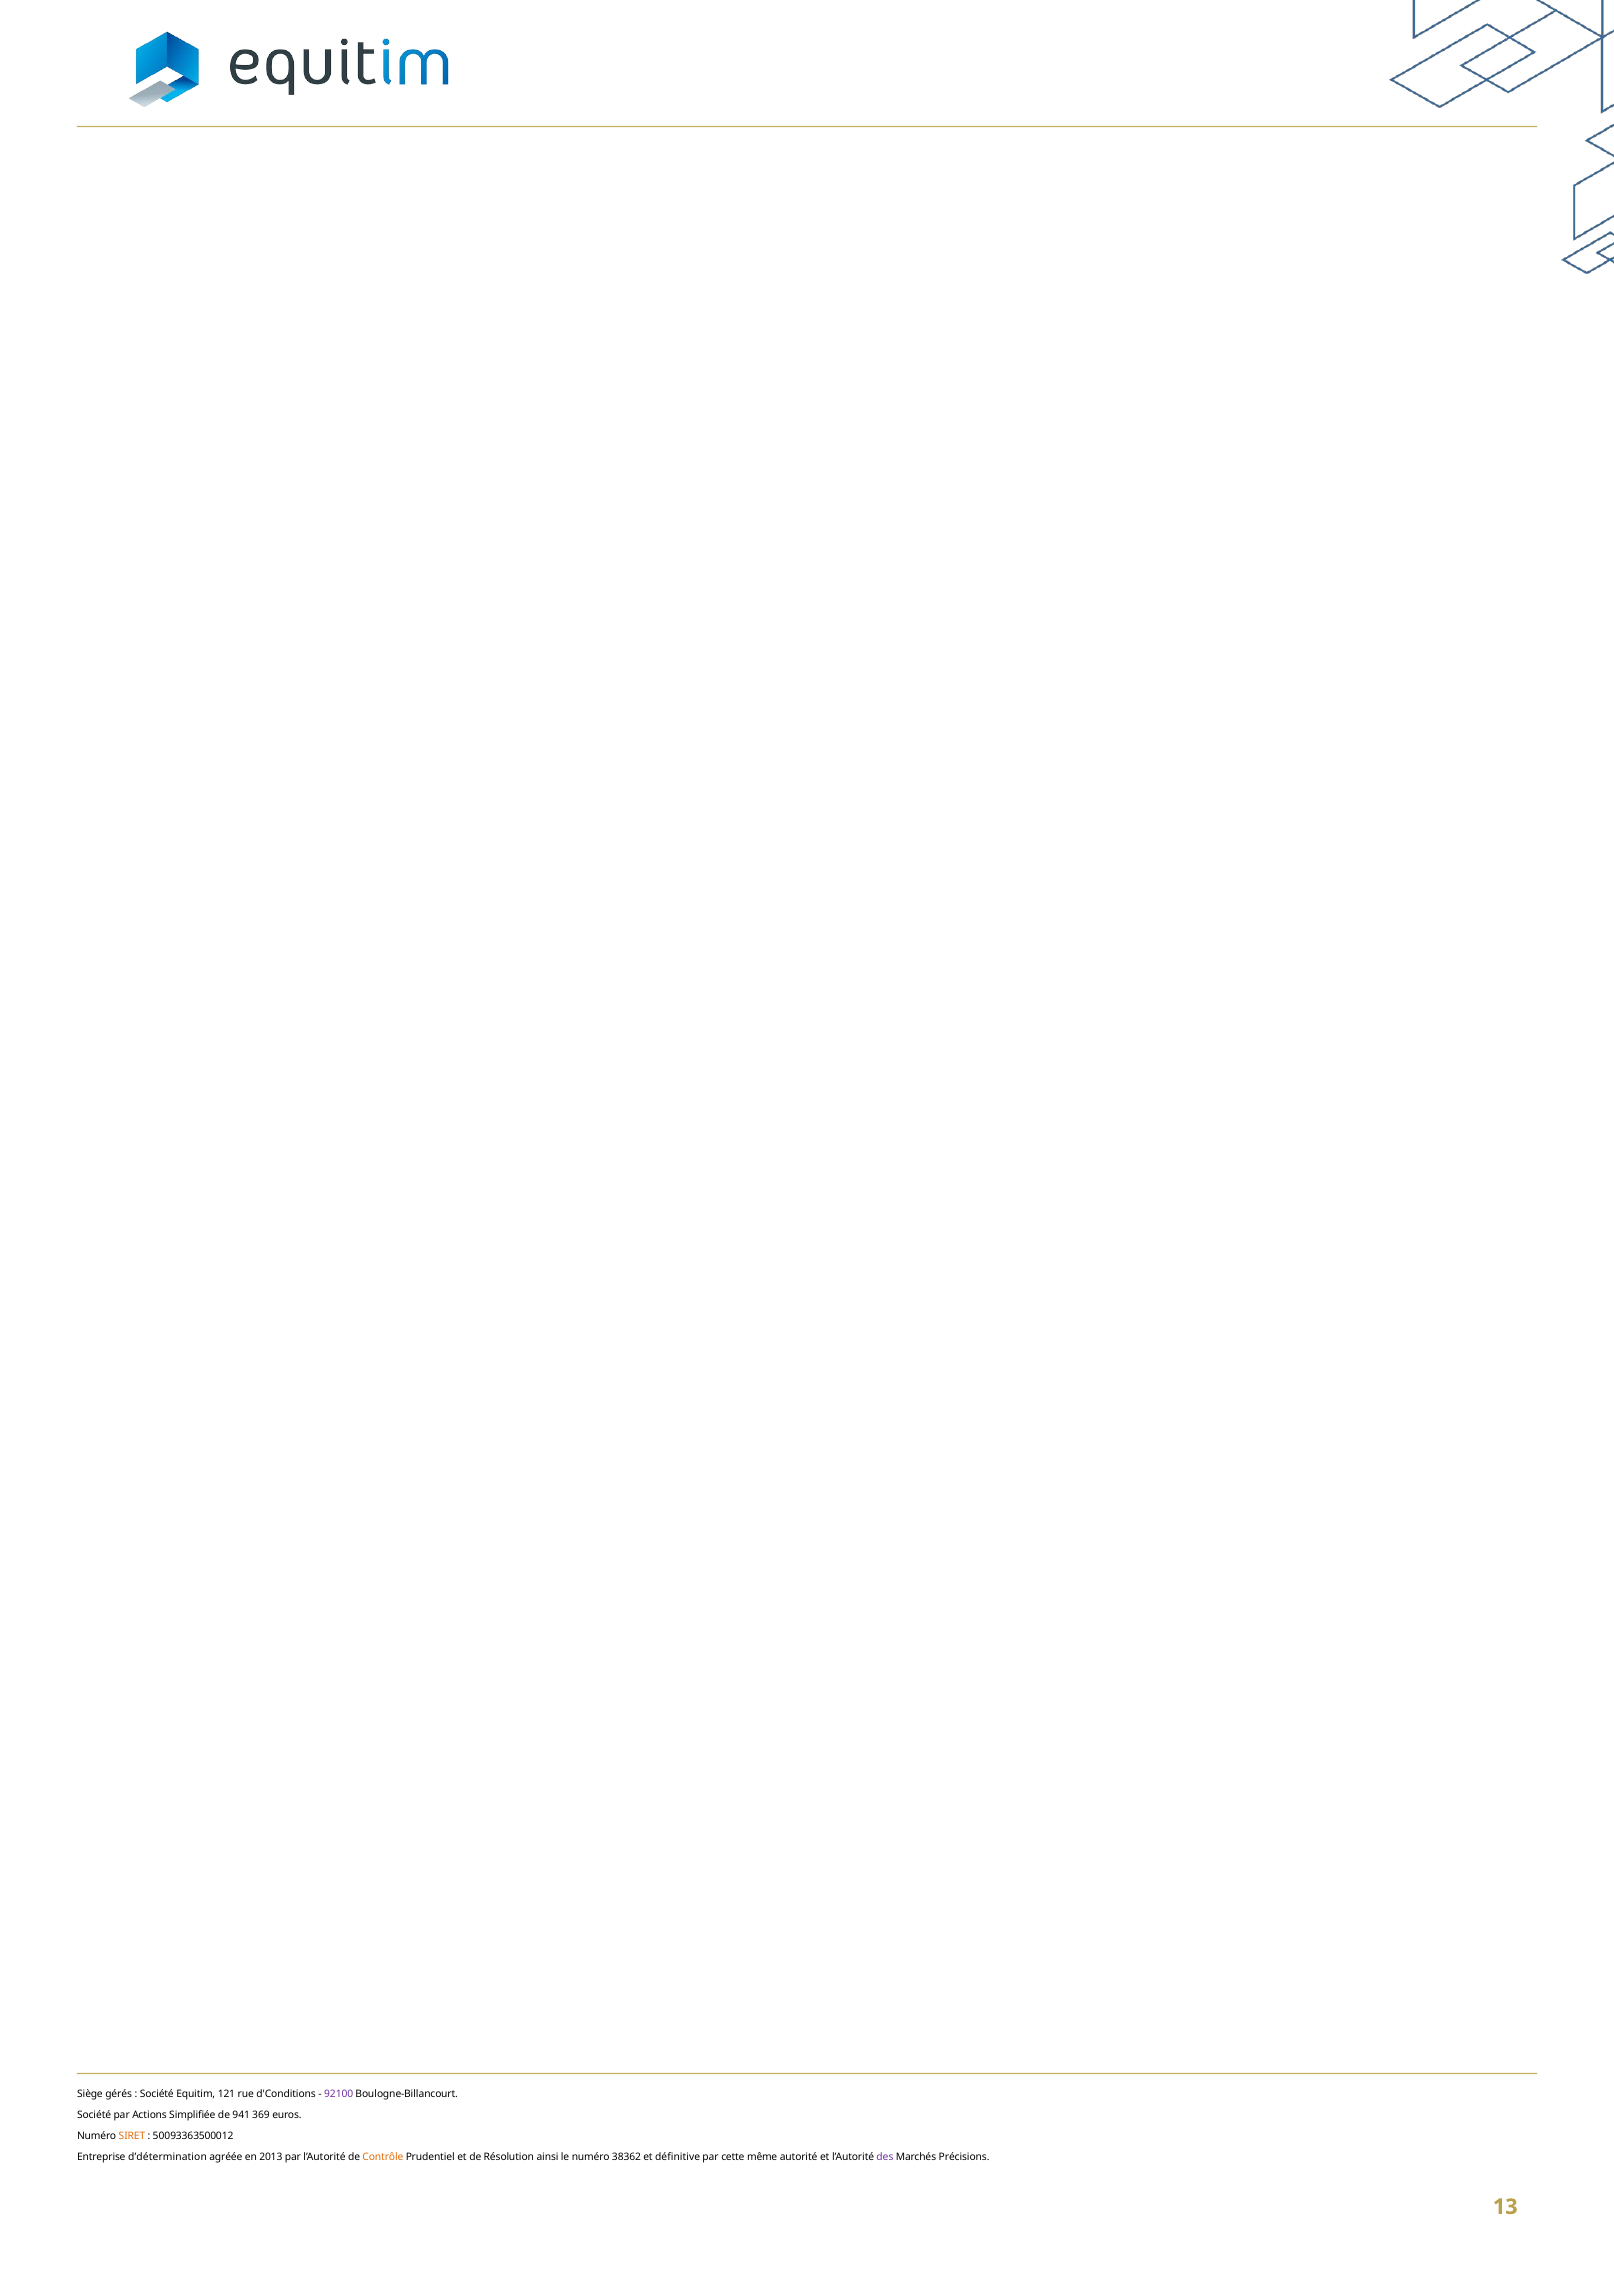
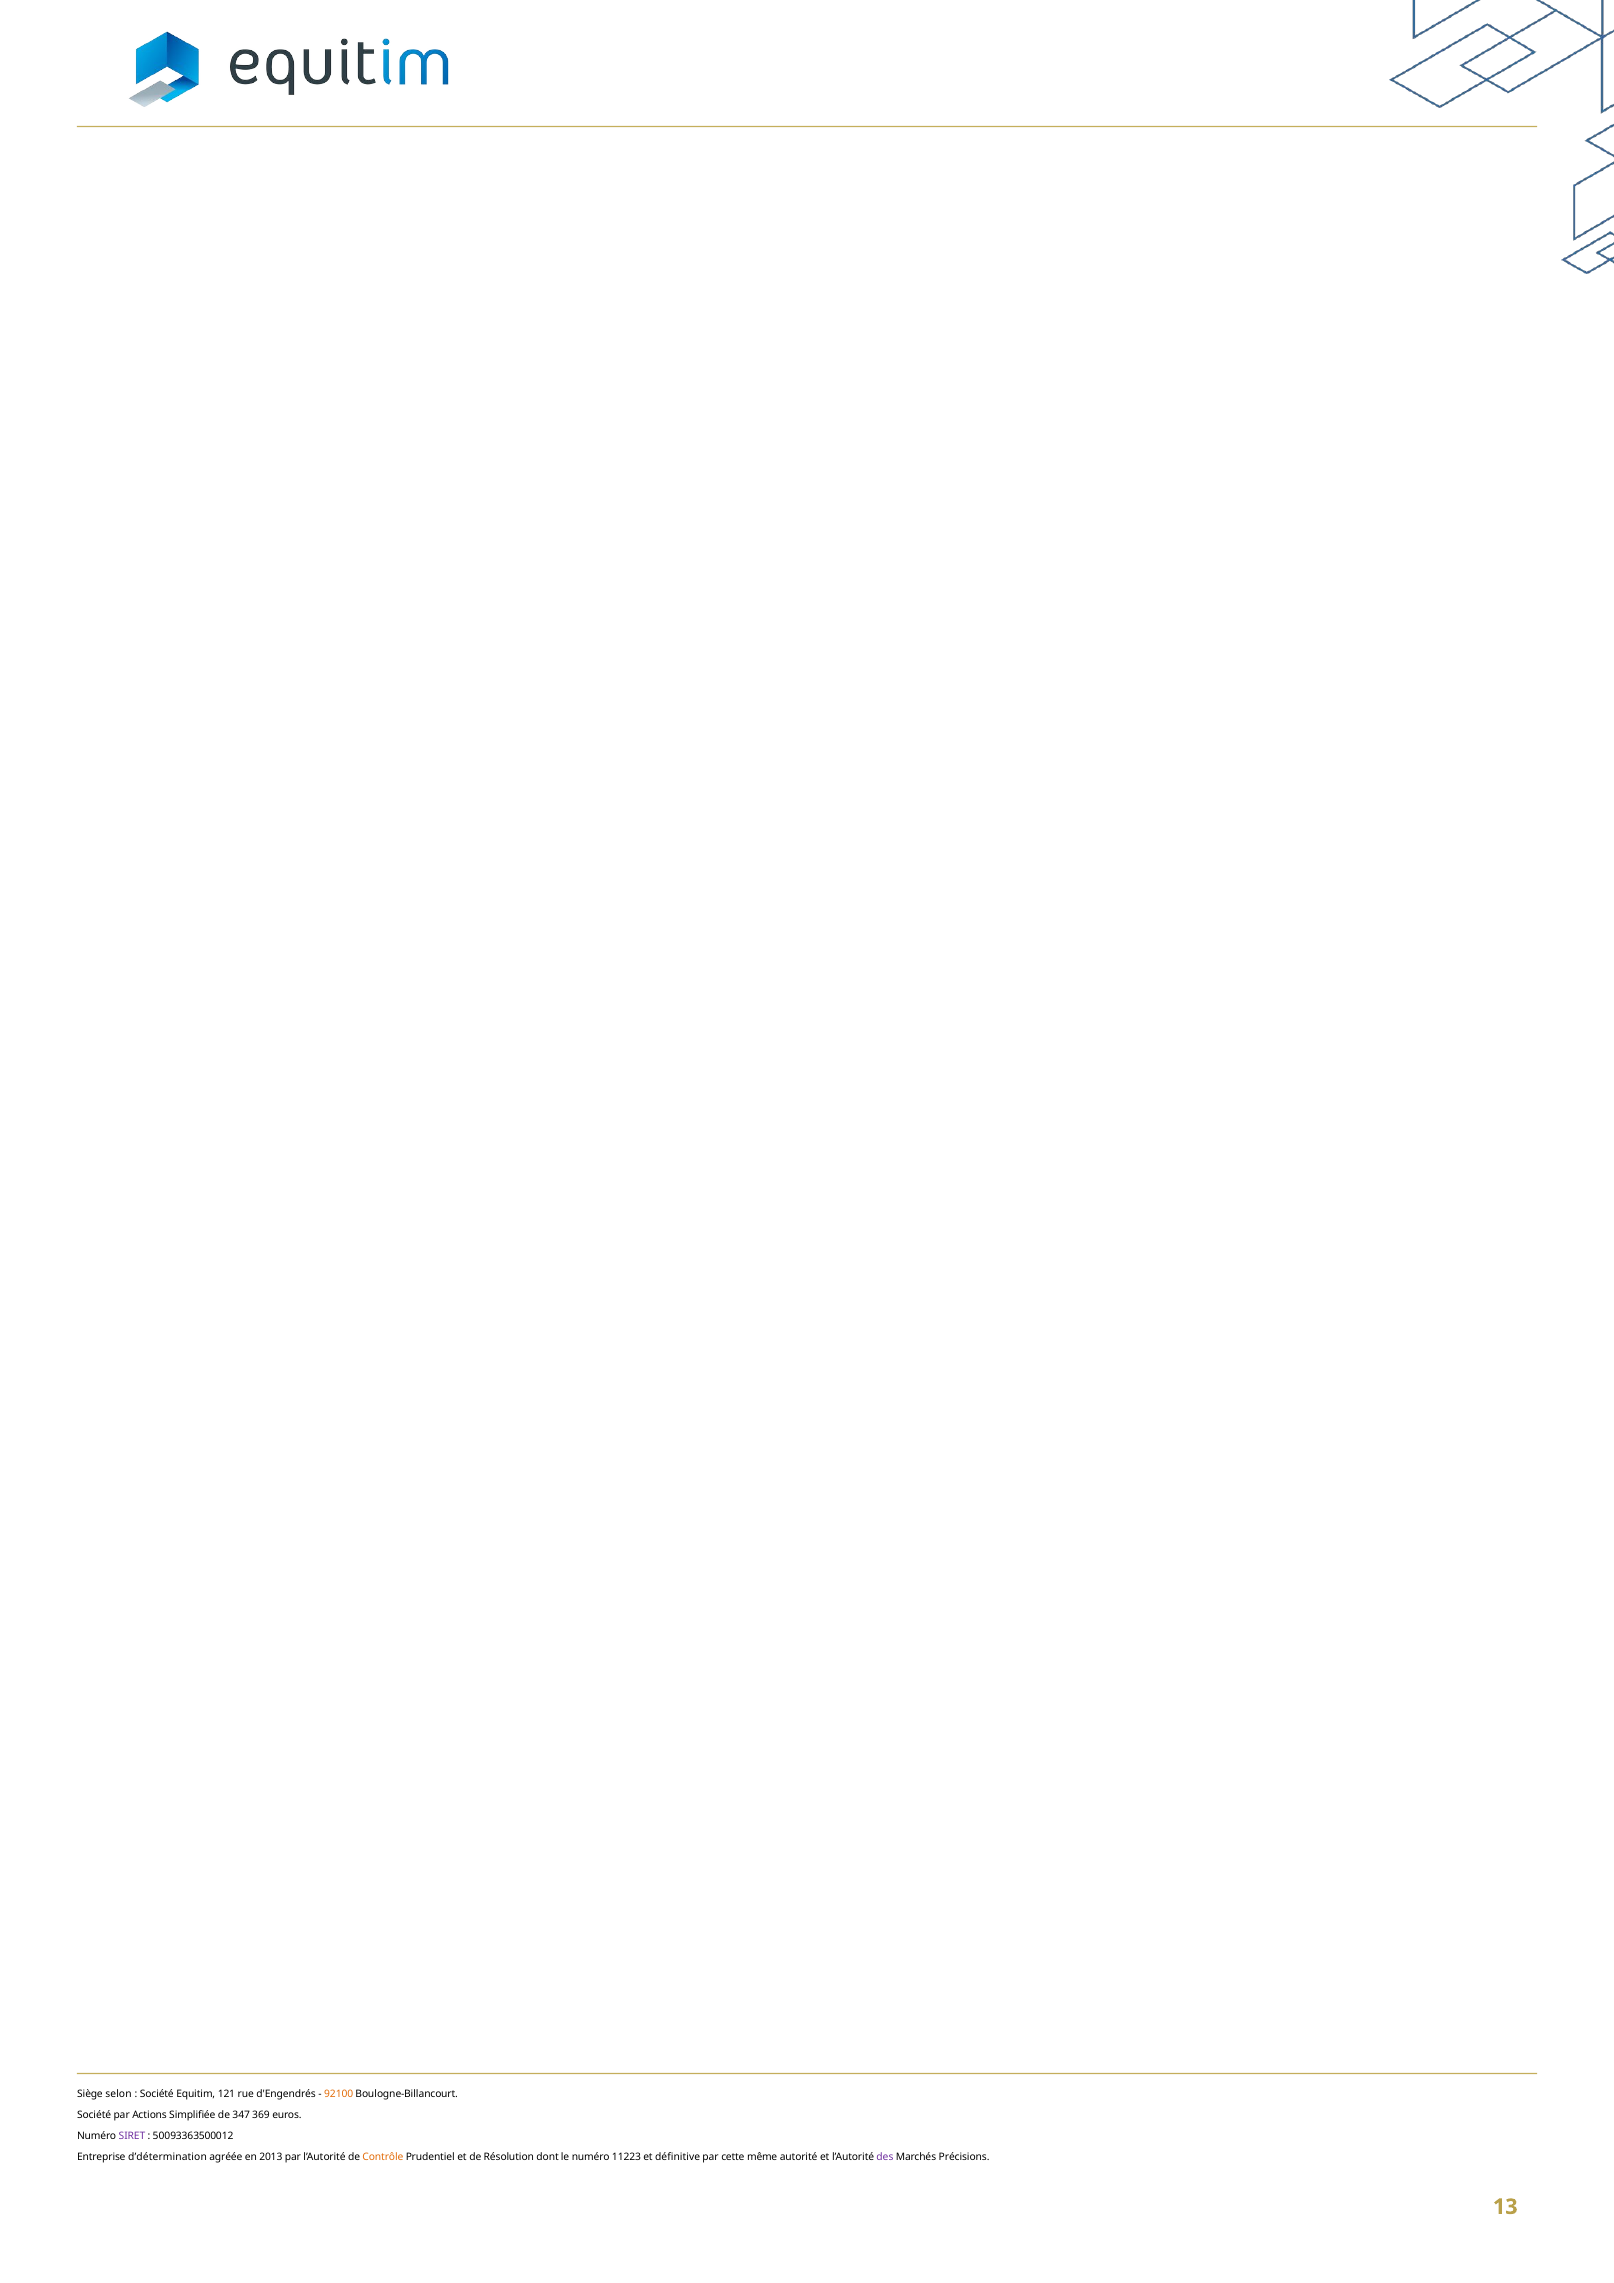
gérés: gérés -> selon (119, 2094)
d'Conditions: d'Conditions -> d'Engendrés (286, 2094)
92100 colour: purple -> orange (339, 2094)
941: 941 -> 347 (241, 2115)
SIRET colour: orange -> purple (132, 2136)
ainsi: ainsi -> dont (548, 2157)
38362: 38362 -> 11223 (627, 2157)
